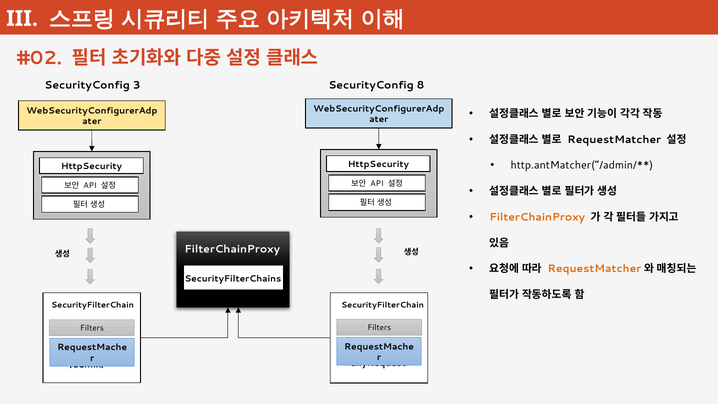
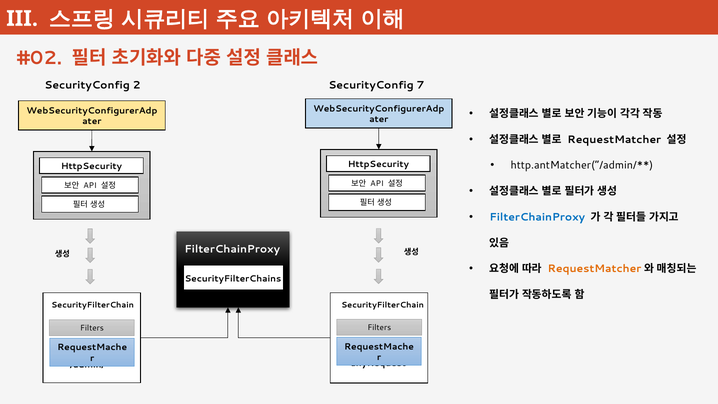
3: 3 -> 2 (137, 85)
8: 8 -> 7 (421, 85)
FilterChainProxy colour: orange -> blue (537, 217)
